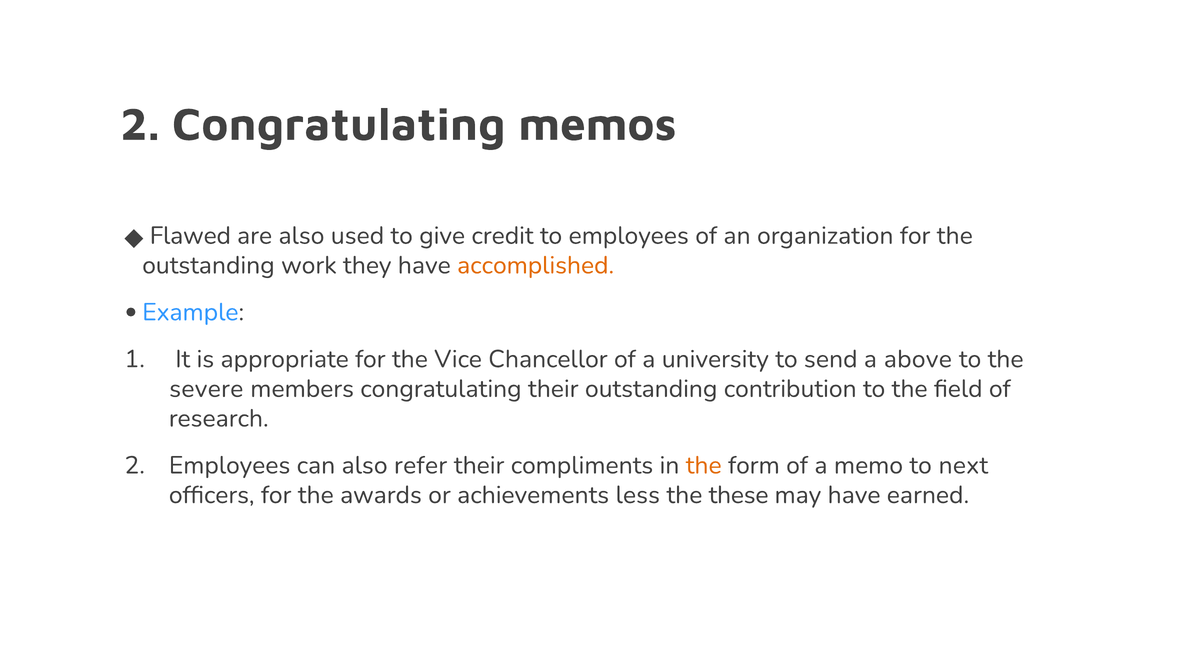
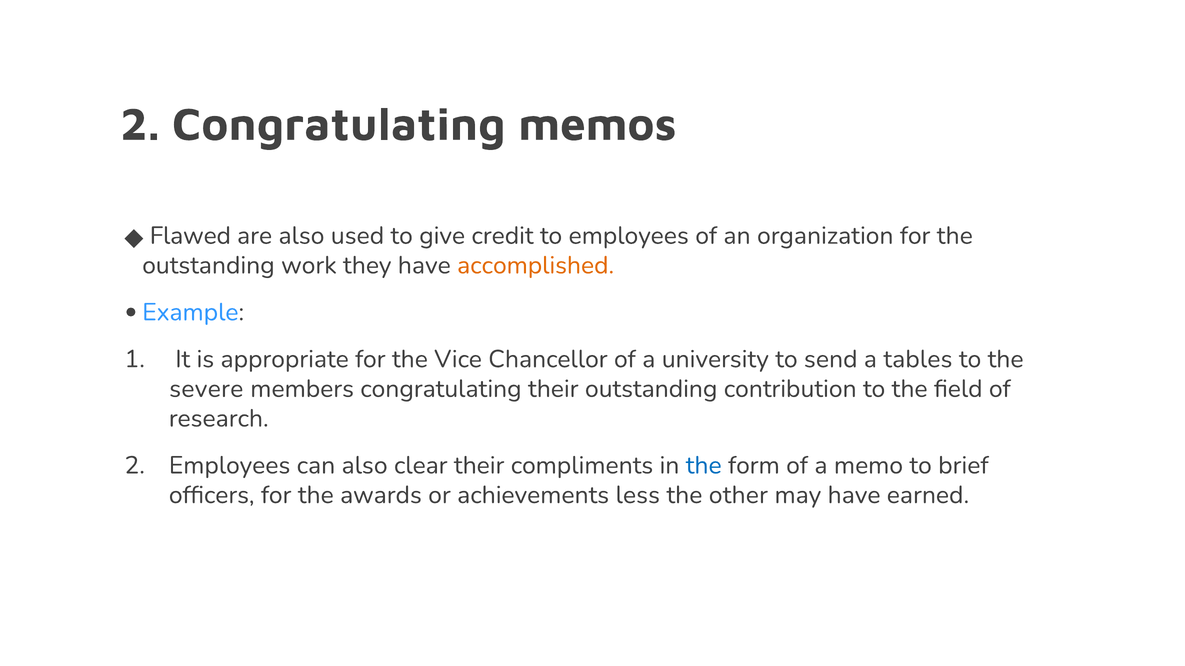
above: above -> tables (918, 359)
refer: refer -> clear (421, 466)
the colour: orange -> blue (704, 466)
next: next -> brief (963, 466)
these: these -> other (738, 495)
